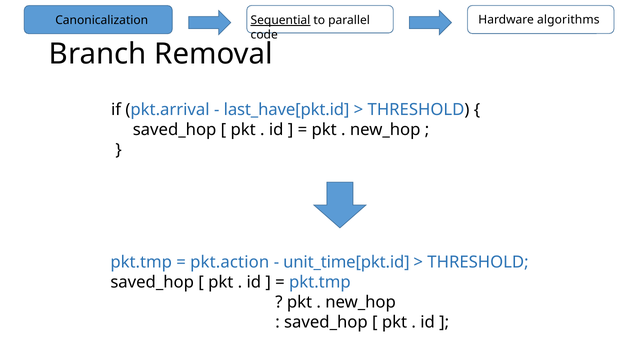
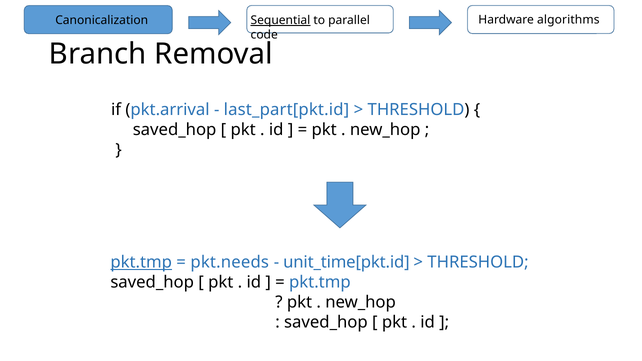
last_have[pkt.id: last_have[pkt.id -> last_part[pkt.id (286, 110)
pkt.tmp underline: none -> present (141, 262)
pkt.action: pkt.action -> pkt.needs (230, 262)
